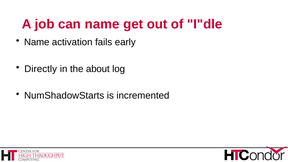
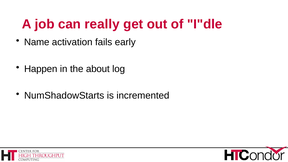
can name: name -> really (102, 24)
Directly: Directly -> Happen (41, 69)
